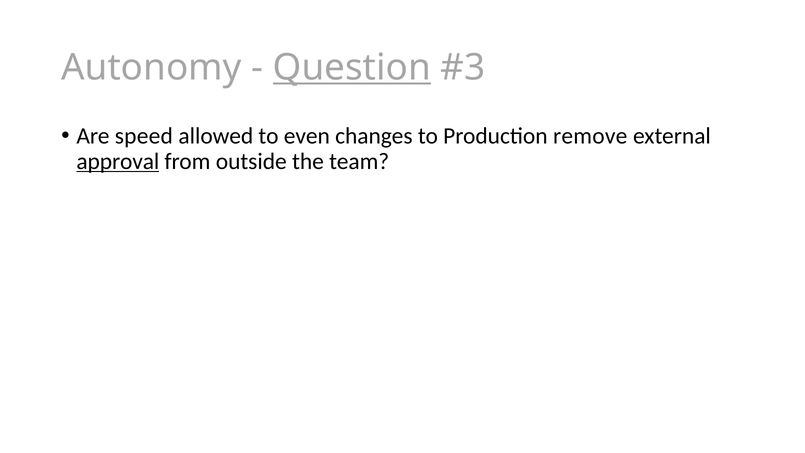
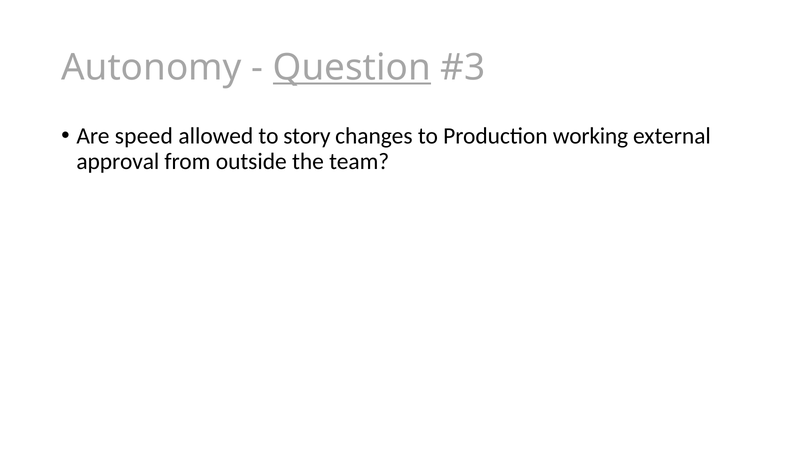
even: even -> story (307, 136)
remove: remove -> working (590, 136)
approval underline: present -> none (118, 161)
